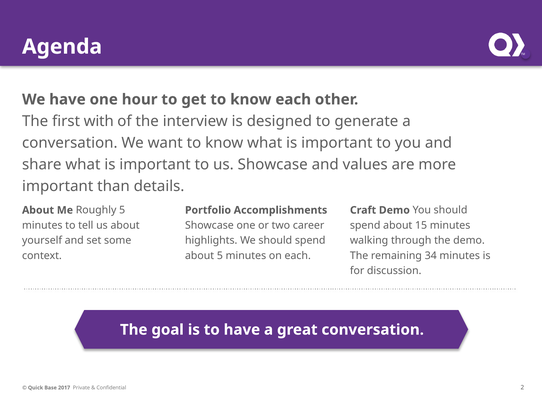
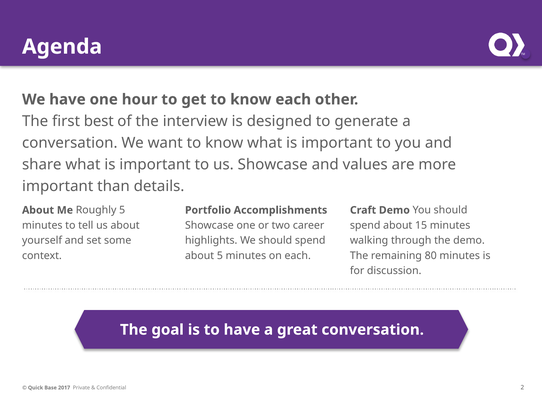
with: with -> best (99, 121)
34: 34 -> 80 (431, 256)
